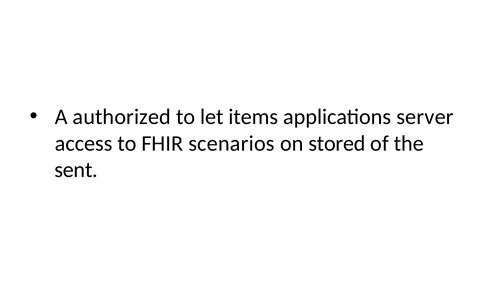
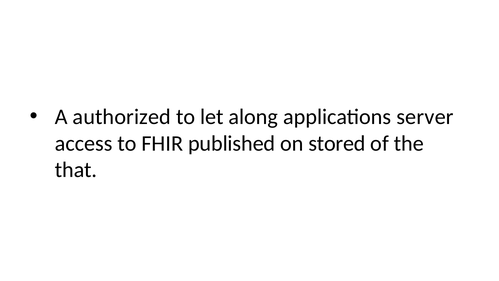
items: items -> along (253, 117)
scenarios: scenarios -> published (232, 143)
sent: sent -> that (76, 170)
